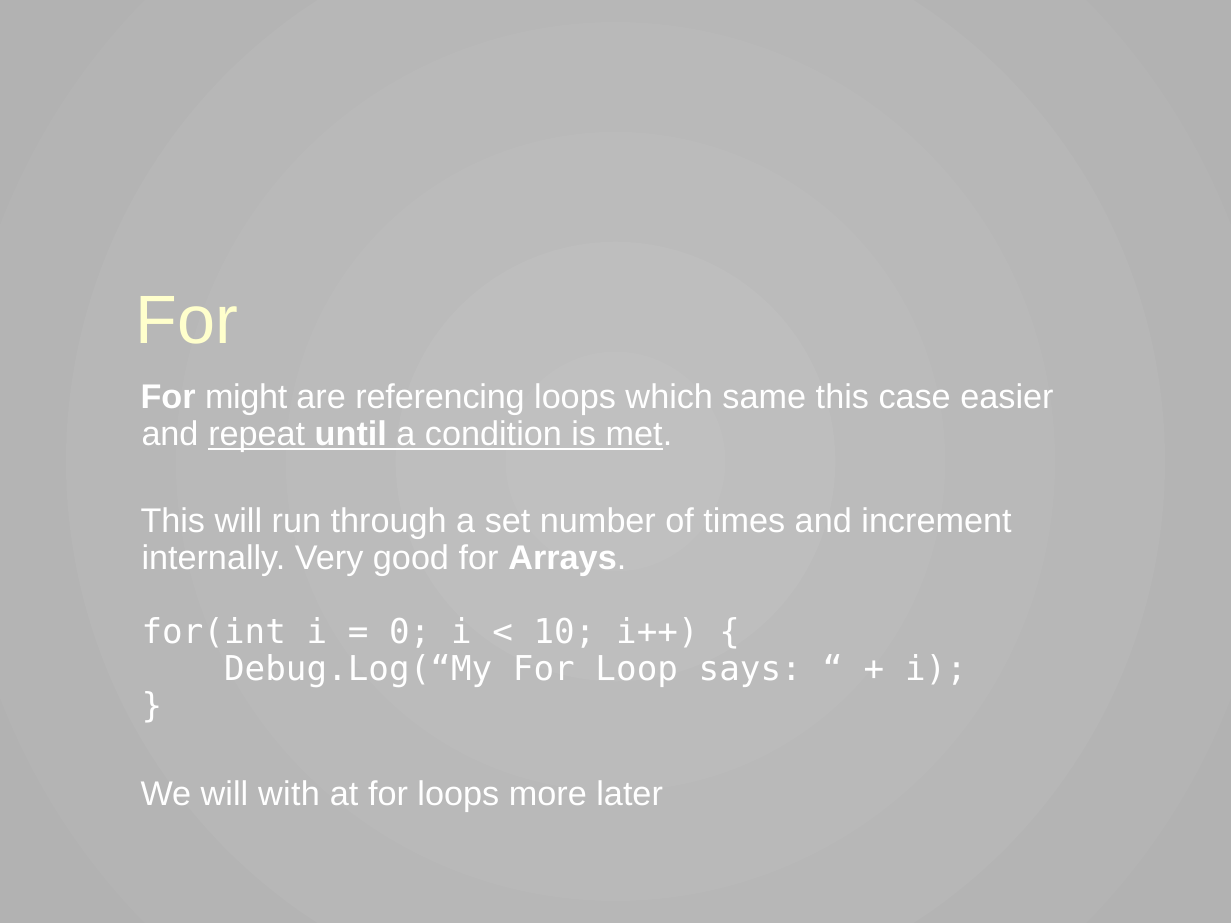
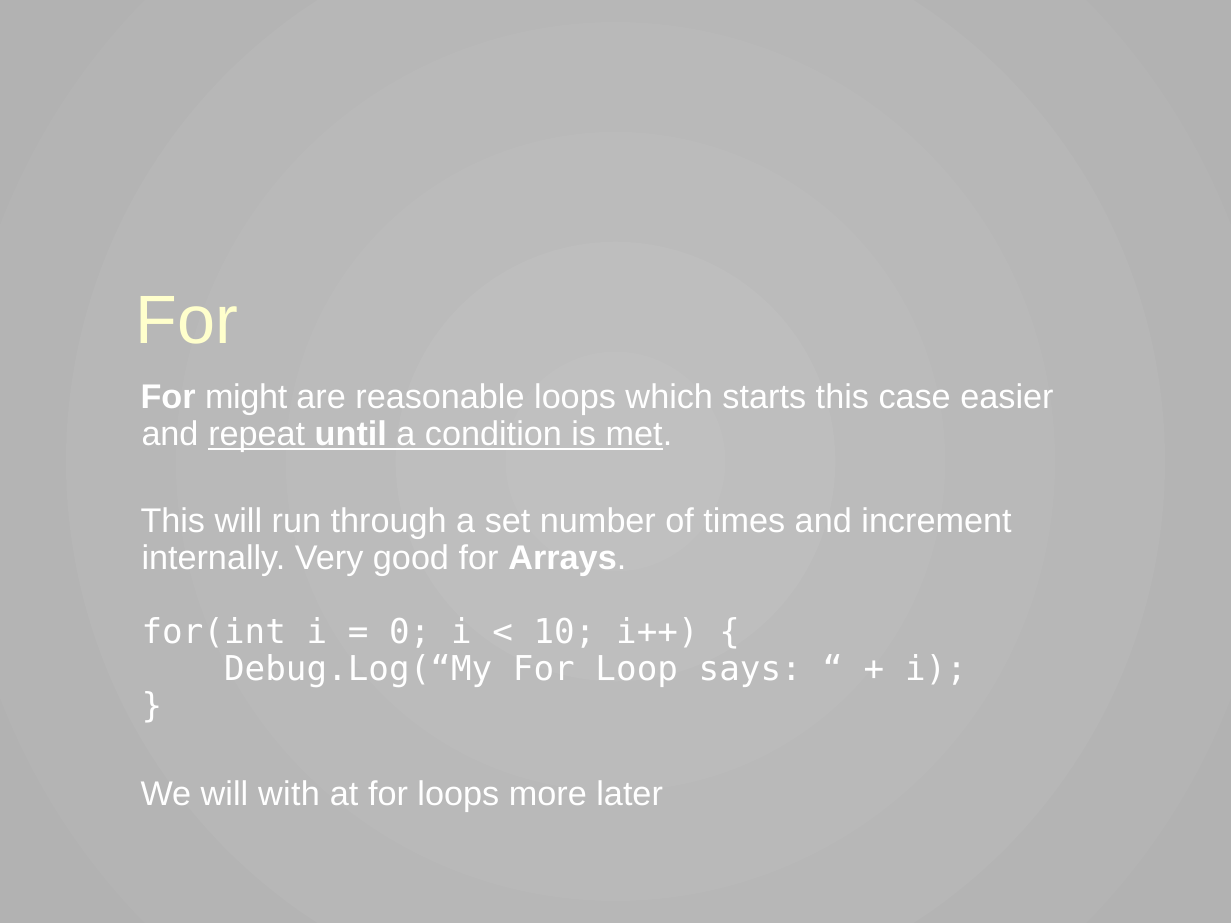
referencing: referencing -> reasonable (440, 397)
same: same -> starts (764, 397)
